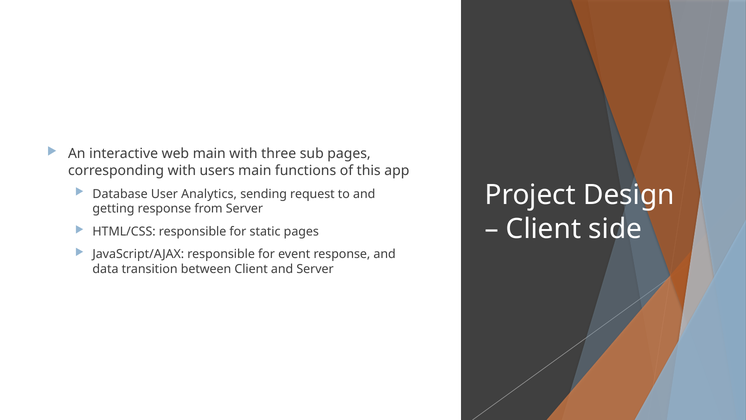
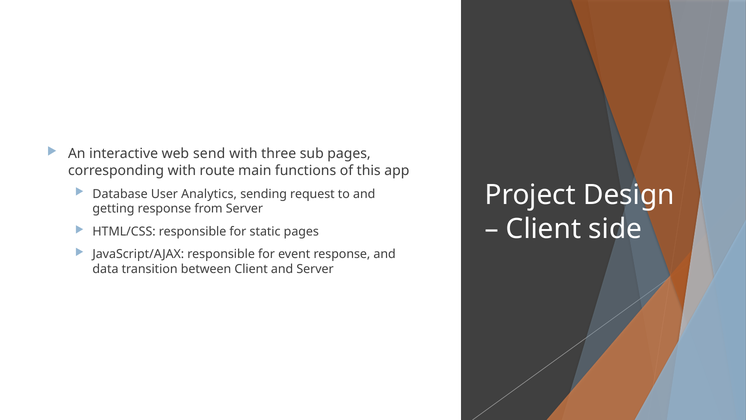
web main: main -> send (209, 153)
users: users -> route (217, 170)
